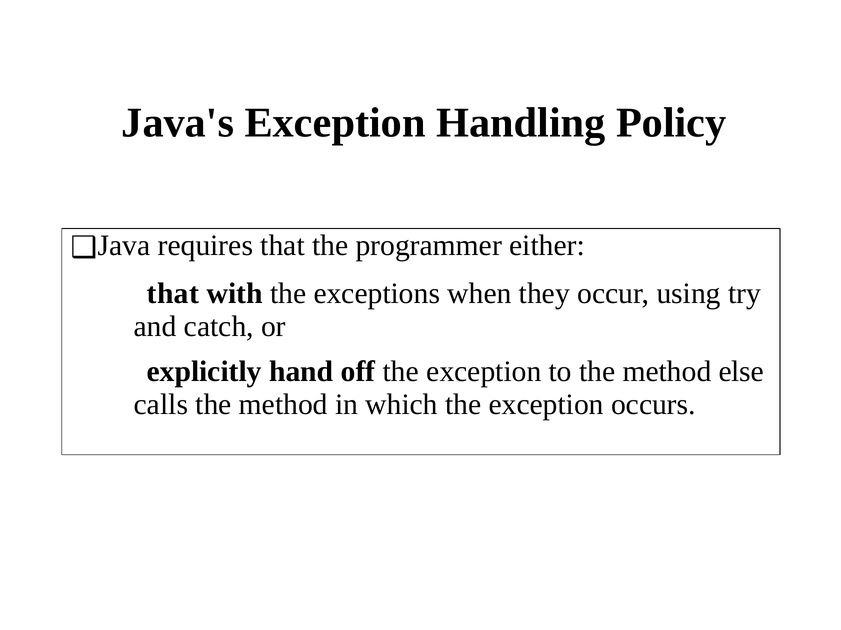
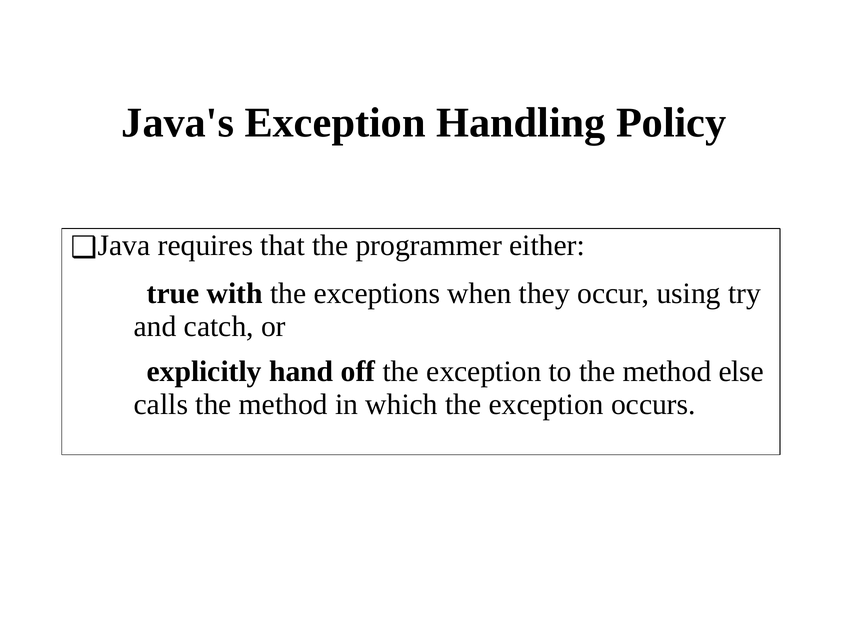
that: that -> true (173, 294)
